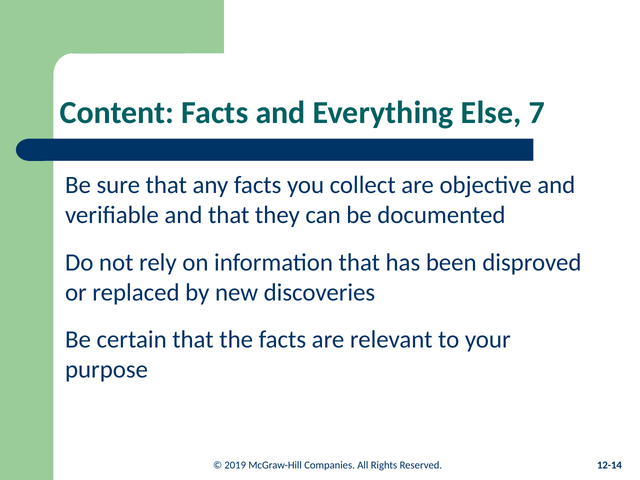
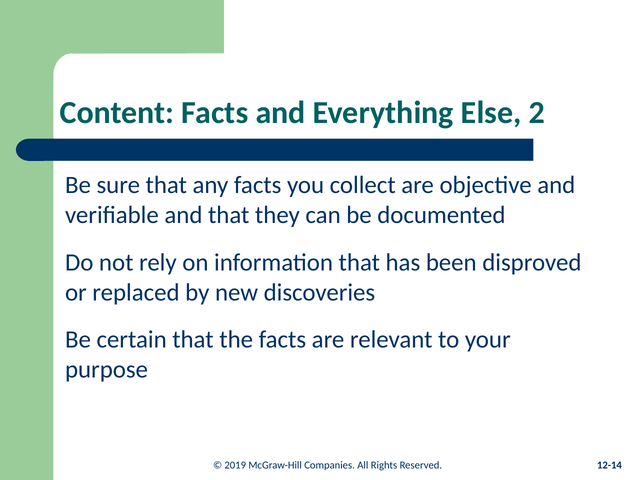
7: 7 -> 2 (537, 113)
